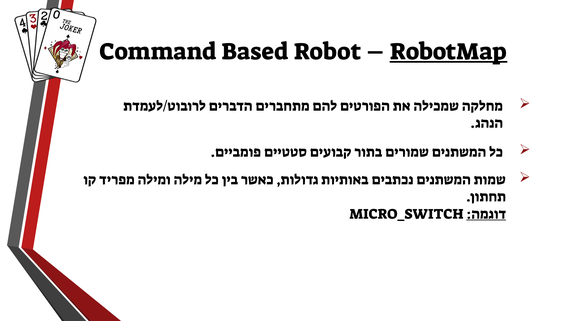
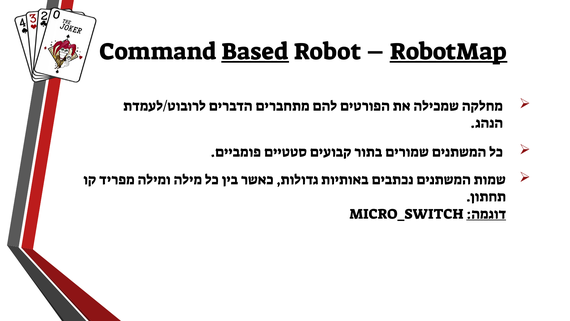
Based underline: none -> present (255, 52)
